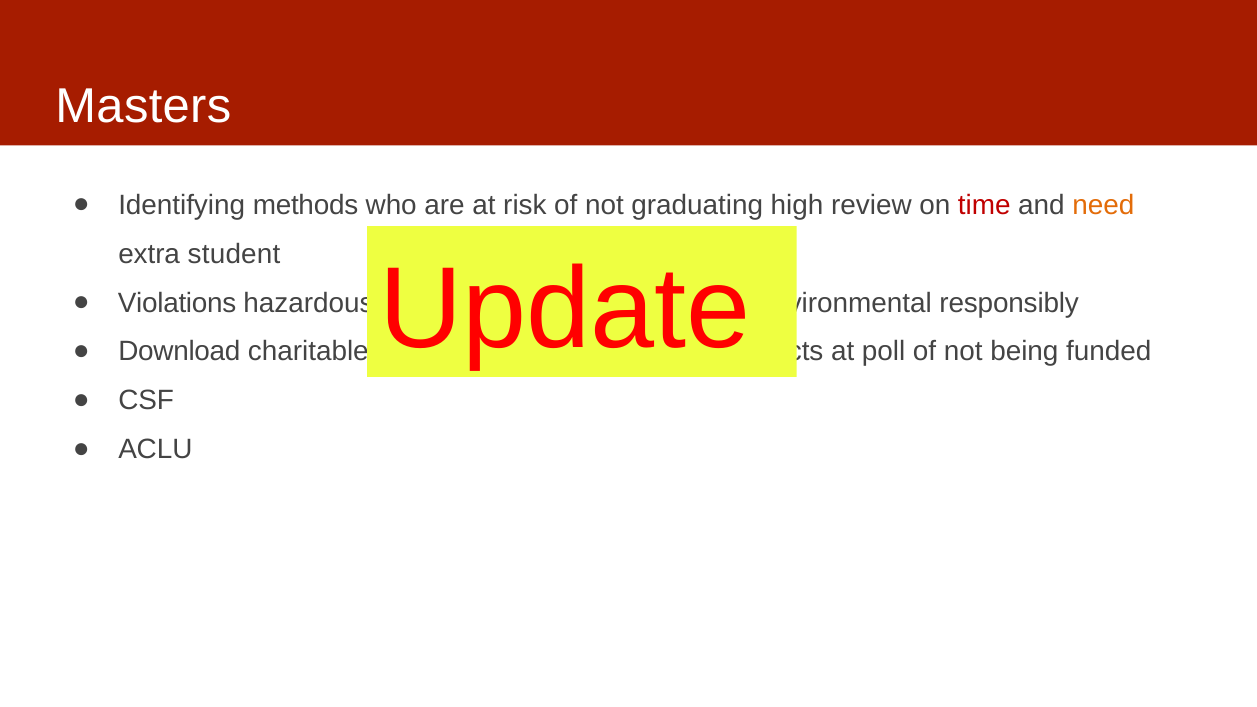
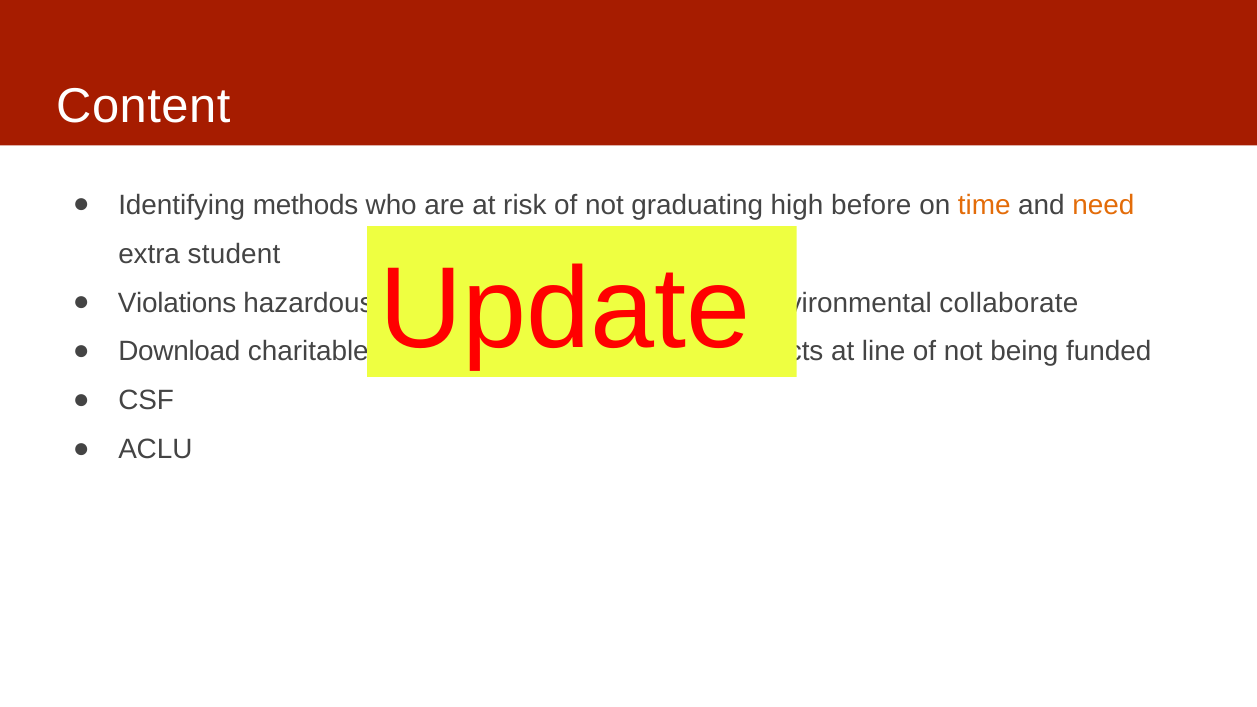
Masters: Masters -> Content (143, 106)
review: review -> before (871, 205)
time colour: red -> orange (984, 205)
responsibly: responsibly -> collaborate (1009, 303)
poll: poll -> line (884, 352)
